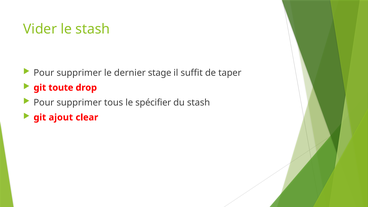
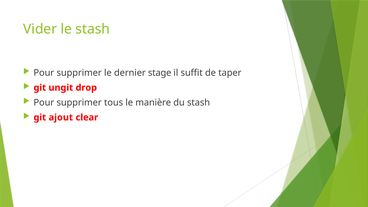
toute: toute -> ungit (61, 88)
spécifier: spécifier -> manière (153, 103)
